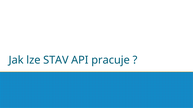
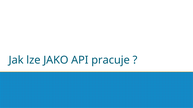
STAV: STAV -> JAKO (56, 60)
